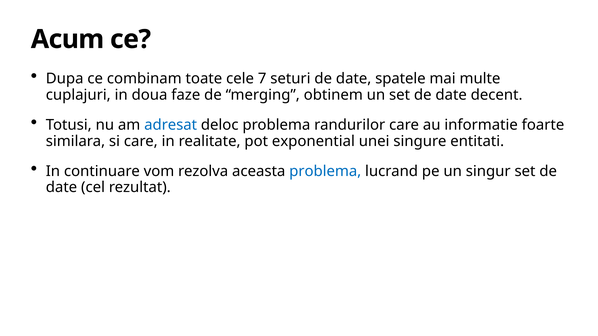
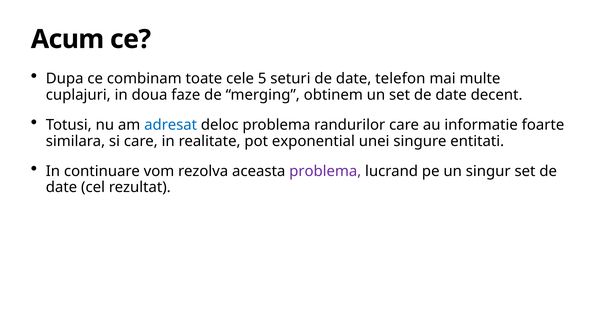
7: 7 -> 5 (262, 79)
spatele: spatele -> telefon (400, 79)
problema colour: blue -> purple (325, 171)
